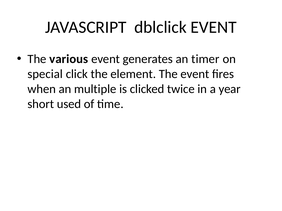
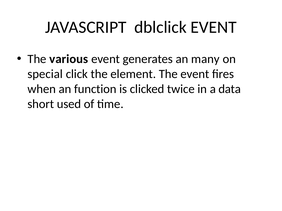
timer: timer -> many (205, 59)
multiple: multiple -> function (95, 89)
year: year -> data (230, 89)
